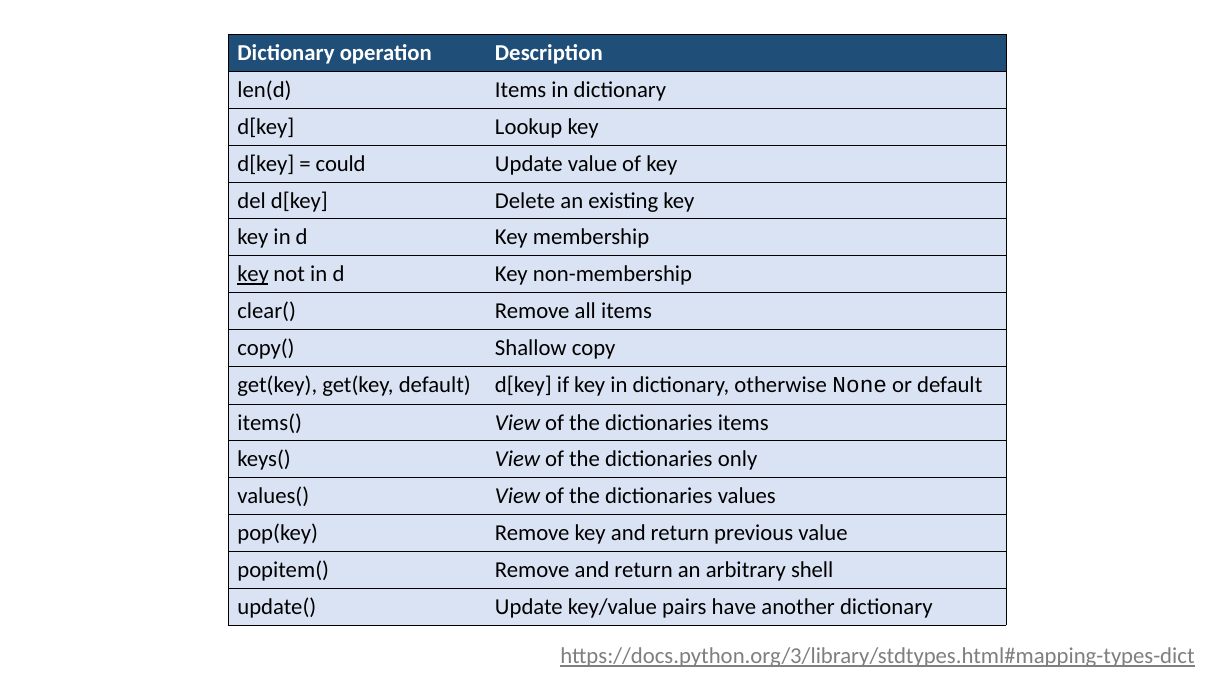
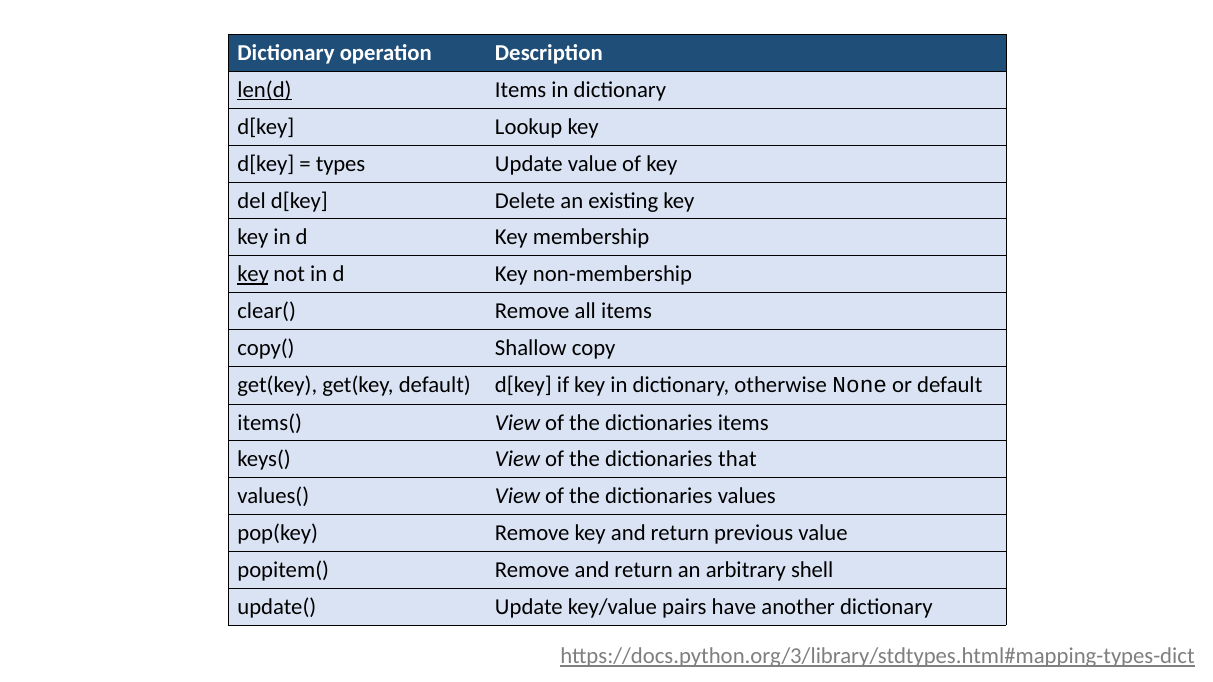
len(d underline: none -> present (265, 90)
could: could -> types (341, 164)
only: only -> that (737, 460)
